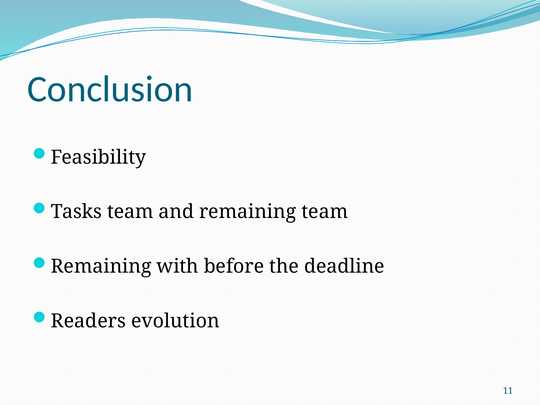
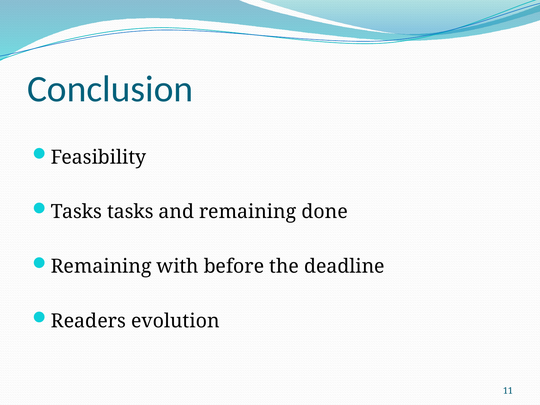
Tasks team: team -> tasks (130, 212)
remaining team: team -> done (325, 212)
